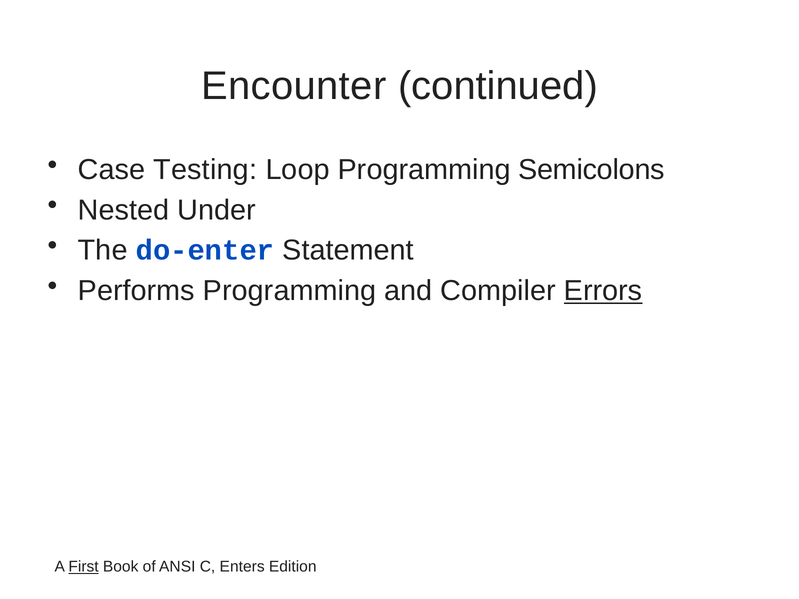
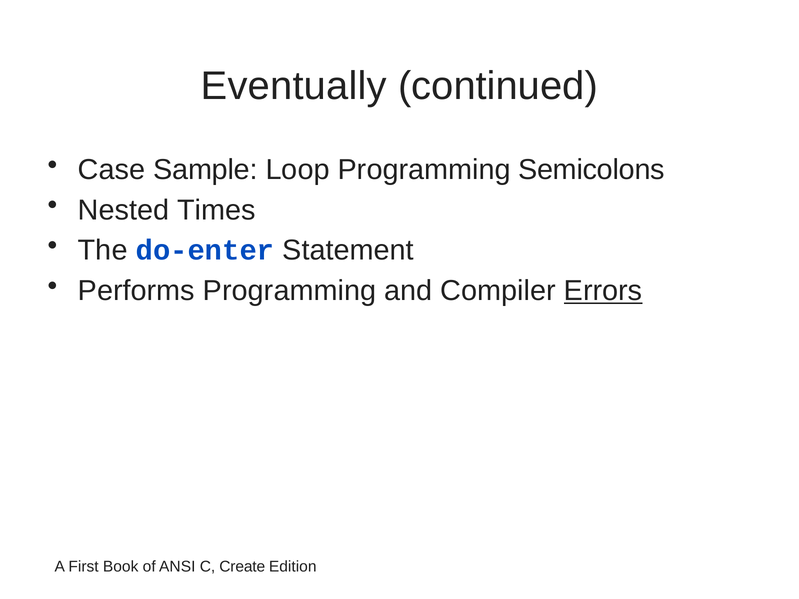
Encounter: Encounter -> Eventually (294, 86)
Testing: Testing -> Sample (205, 170)
Under: Under -> Times (217, 210)
First underline: present -> none (84, 567)
Enters: Enters -> Create (242, 567)
